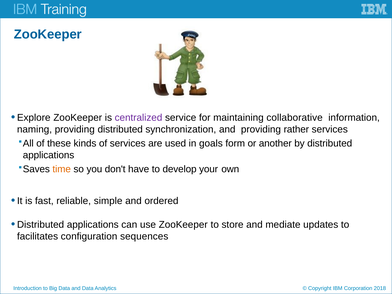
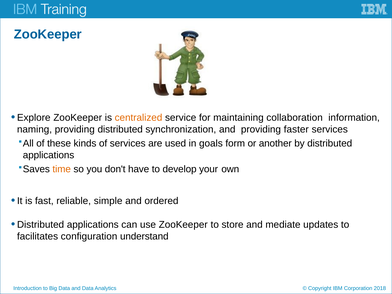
centralized colour: purple -> orange (138, 118)
collaborative: collaborative -> collaboration (295, 118)
rather: rather -> faster (296, 129)
sequences: sequences -> understand (144, 236)
